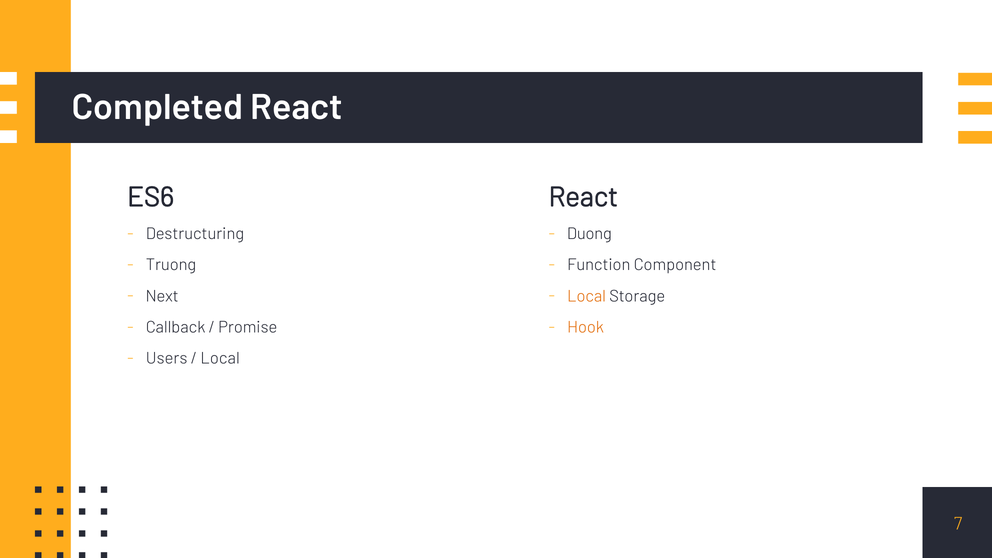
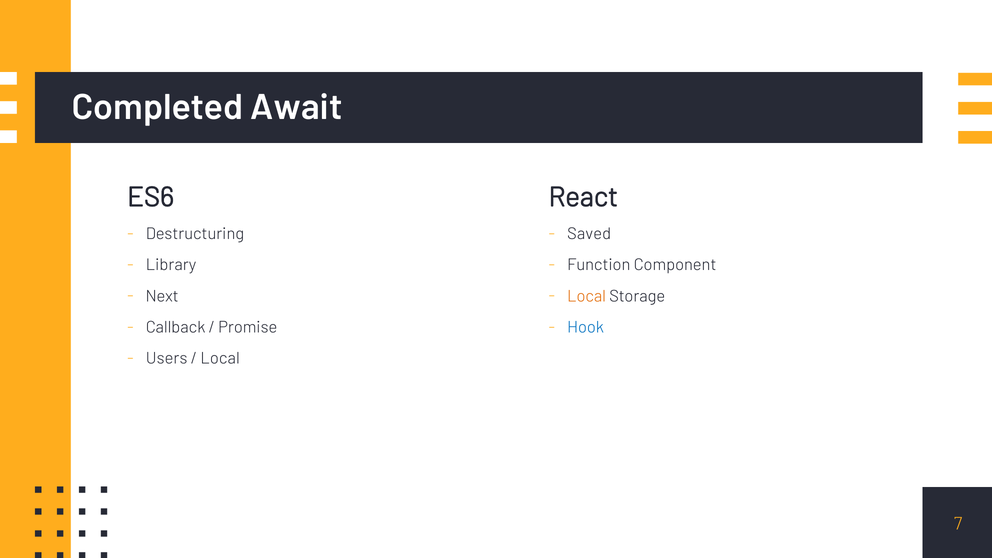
Completed React: React -> Await (296, 107)
Duong: Duong -> Saved (589, 234)
Truong: Truong -> Library (171, 265)
Hook colour: orange -> blue (586, 327)
